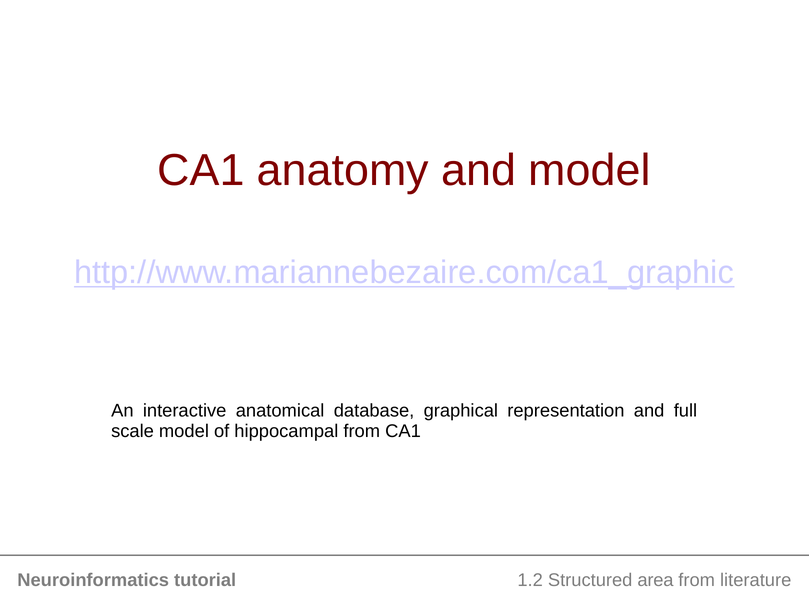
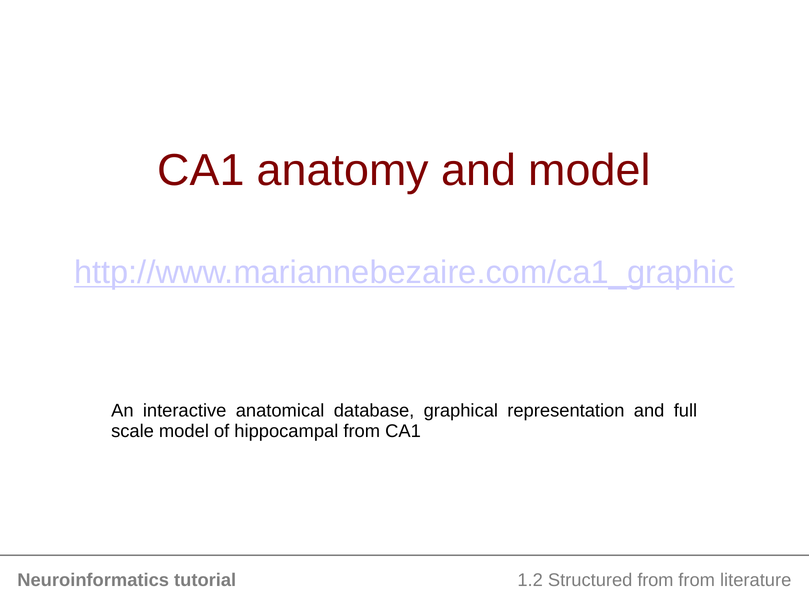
Structured area: area -> from (655, 581)
